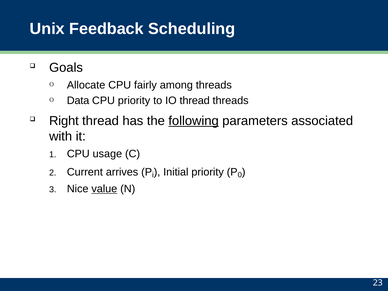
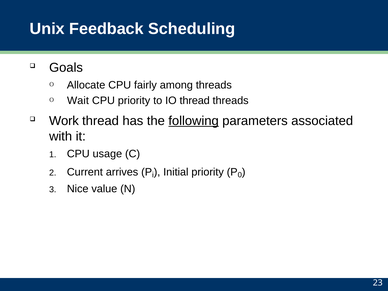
Data: Data -> Wait (78, 101)
Right: Right -> Work (64, 121)
value underline: present -> none (104, 189)
